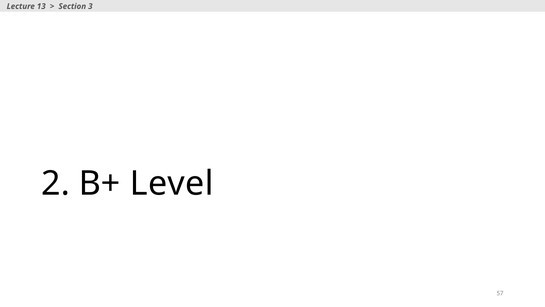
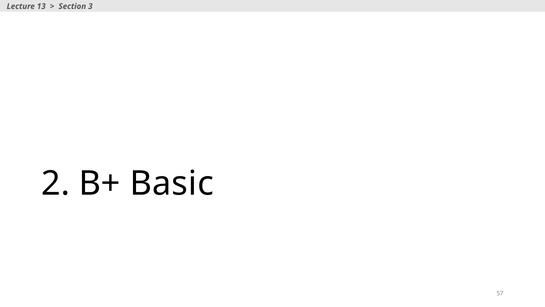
Level: Level -> Basic (172, 183)
